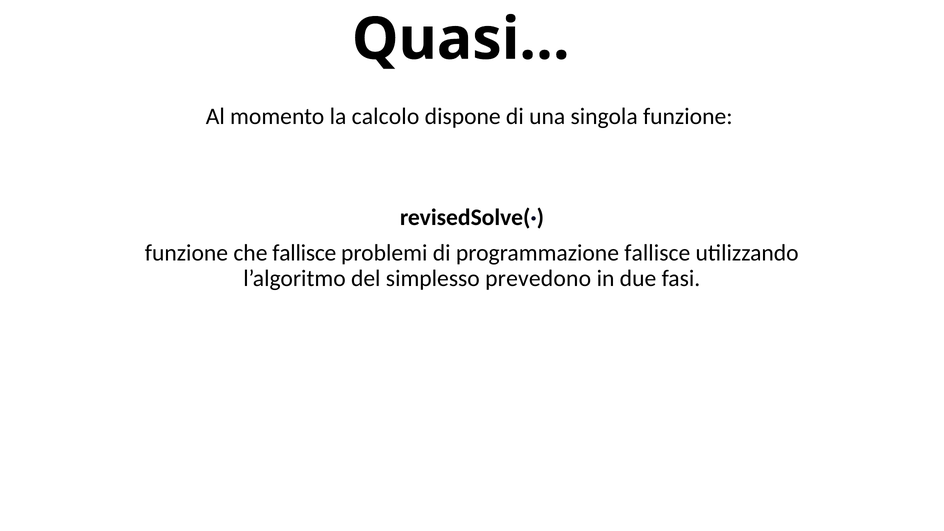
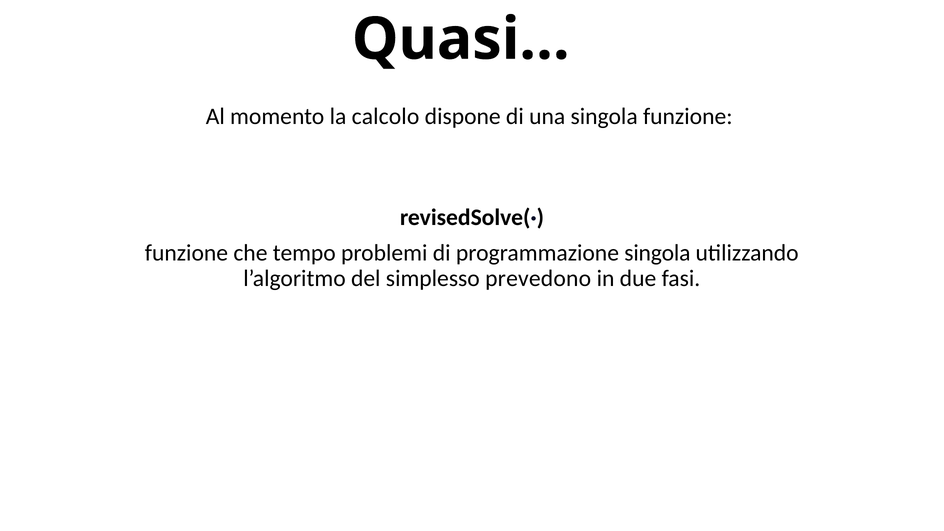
che fallisce: fallisce -> tempo (304, 253)
programmazione fallisce: fallisce -> singola (657, 253)
